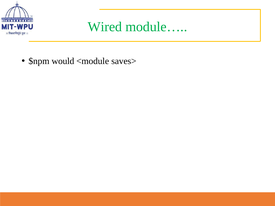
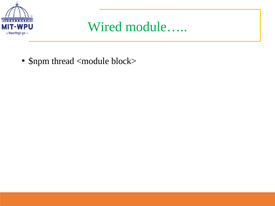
would: would -> thread (63, 61)
saves>: saves> -> block> (124, 61)
